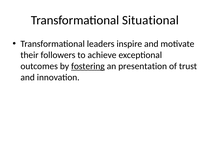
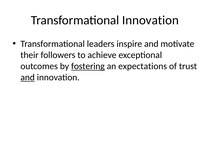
Transformational Situational: Situational -> Innovation (150, 20)
presentation: presentation -> expectations (143, 66)
and underline: none -> present (28, 78)
